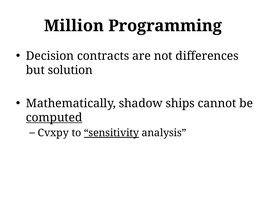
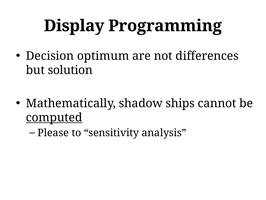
Million: Million -> Display (74, 26)
contracts: contracts -> optimum (103, 56)
Cvxpy: Cvxpy -> Please (53, 133)
sensitivity underline: present -> none (111, 133)
